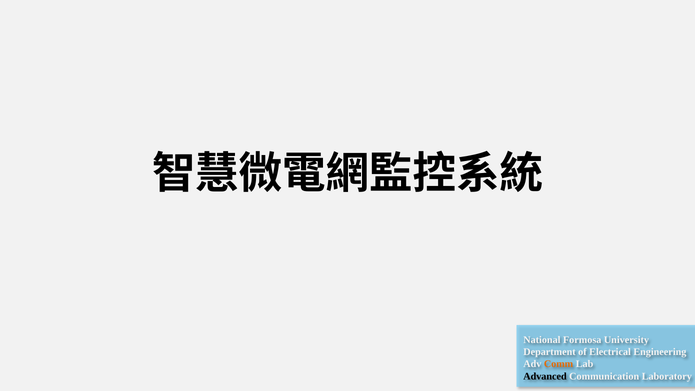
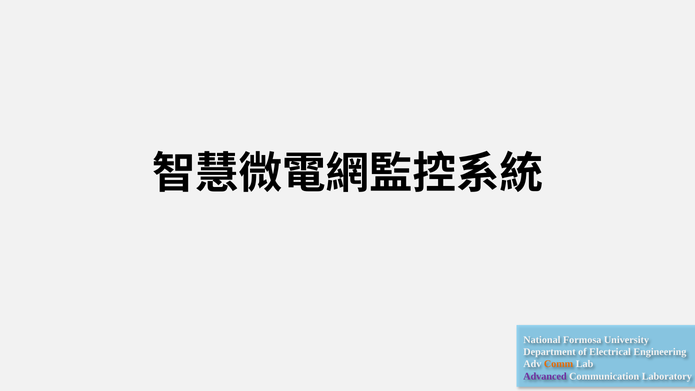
Advanced colour: black -> purple (545, 376)
